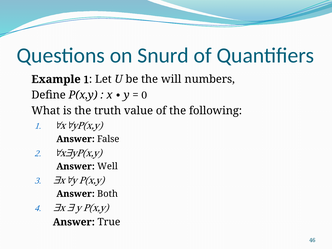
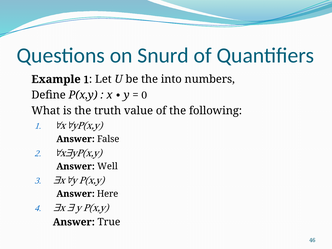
will: will -> into (171, 79)
Both: Both -> Here (108, 194)
